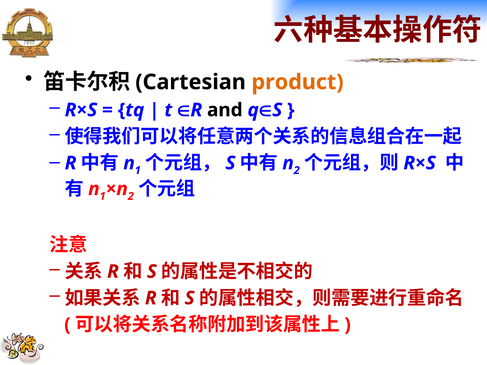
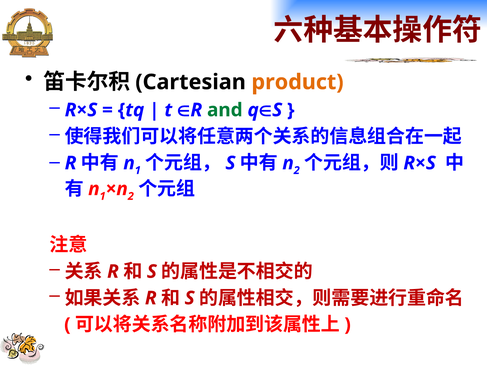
and colour: black -> green (225, 110)
